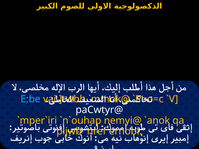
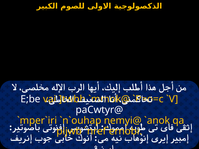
E;be colour: light blue -> white (30, 99)
